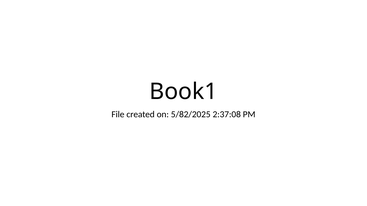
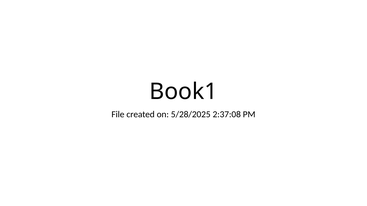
5/82/2025: 5/82/2025 -> 5/28/2025 (191, 115)
